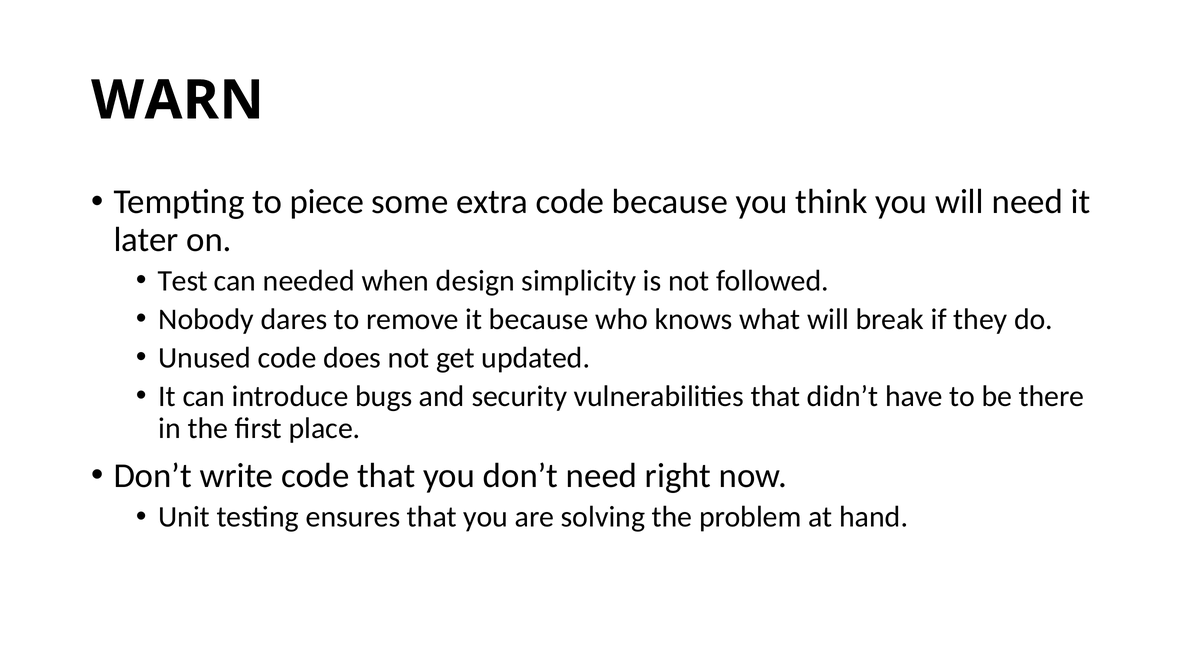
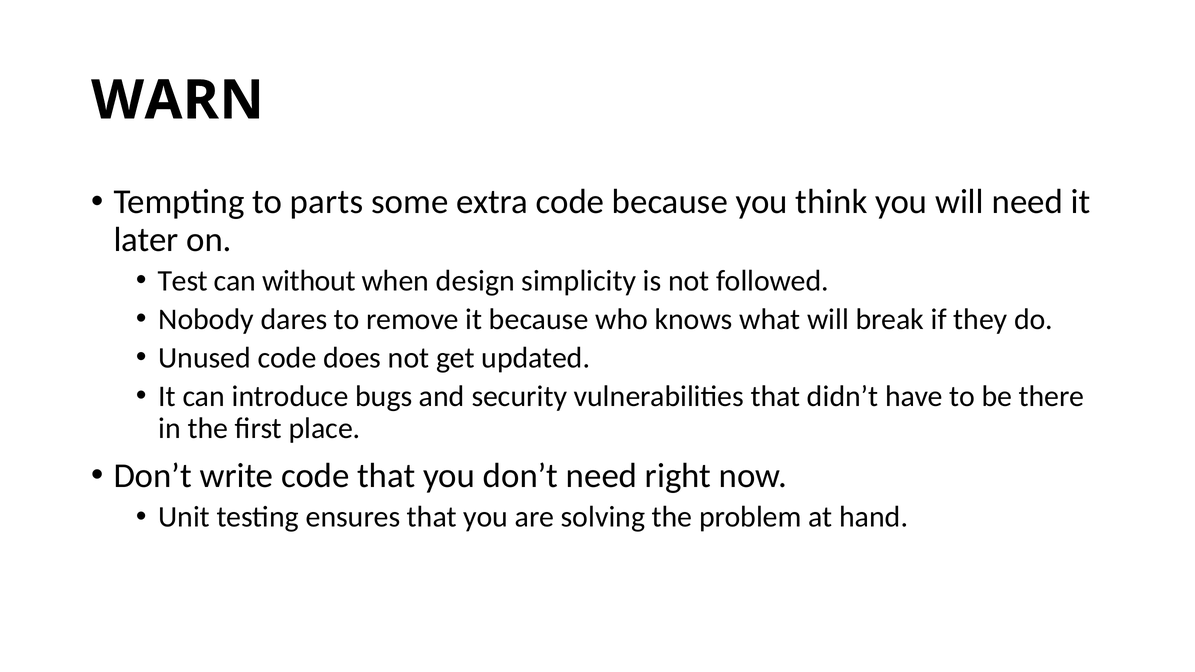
piece: piece -> parts (327, 202)
needed: needed -> without (309, 281)
